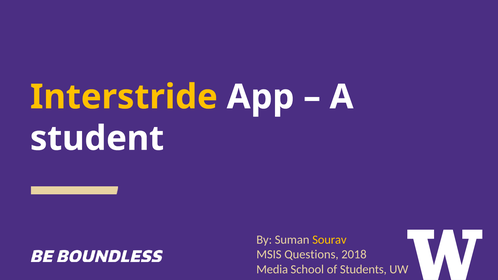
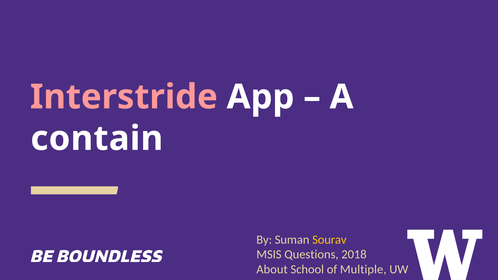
Interstride colour: yellow -> pink (124, 97)
student: student -> contain (97, 139)
Media: Media -> About (272, 270)
Students: Students -> Multiple (363, 270)
